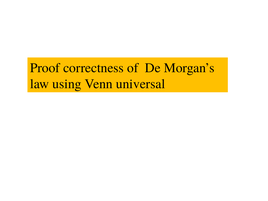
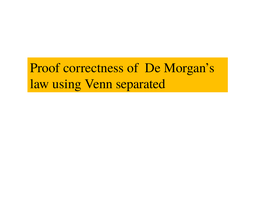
universal: universal -> separated (141, 84)
